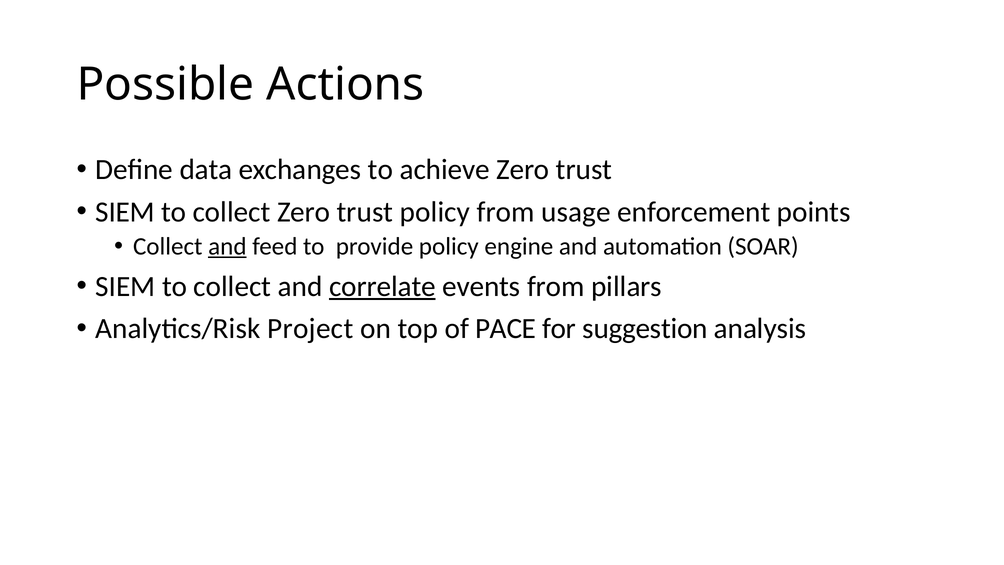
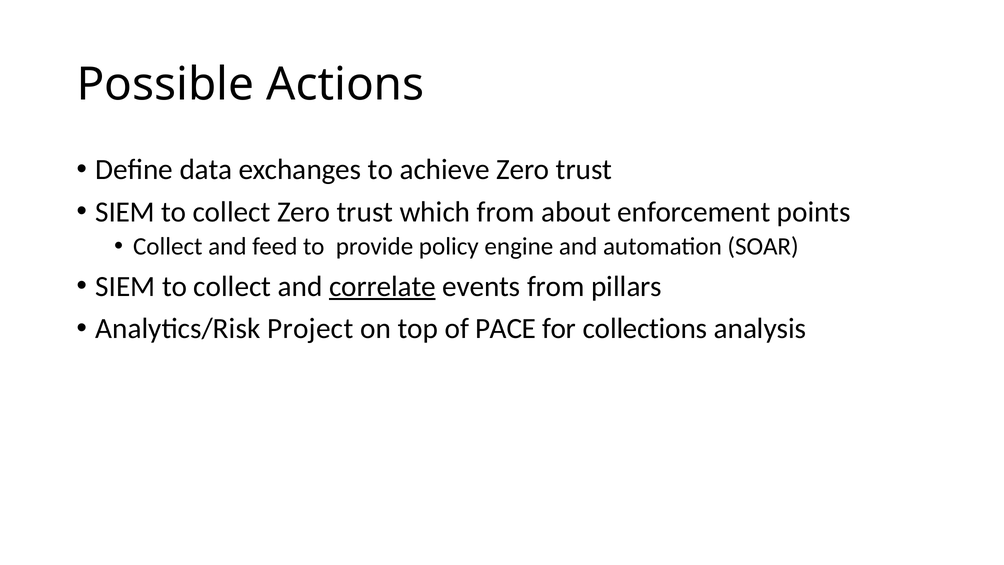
trust policy: policy -> which (435, 212)
usage: usage -> about (576, 212)
and underline: present -> none (227, 246)
suggestion: suggestion -> collections (645, 328)
